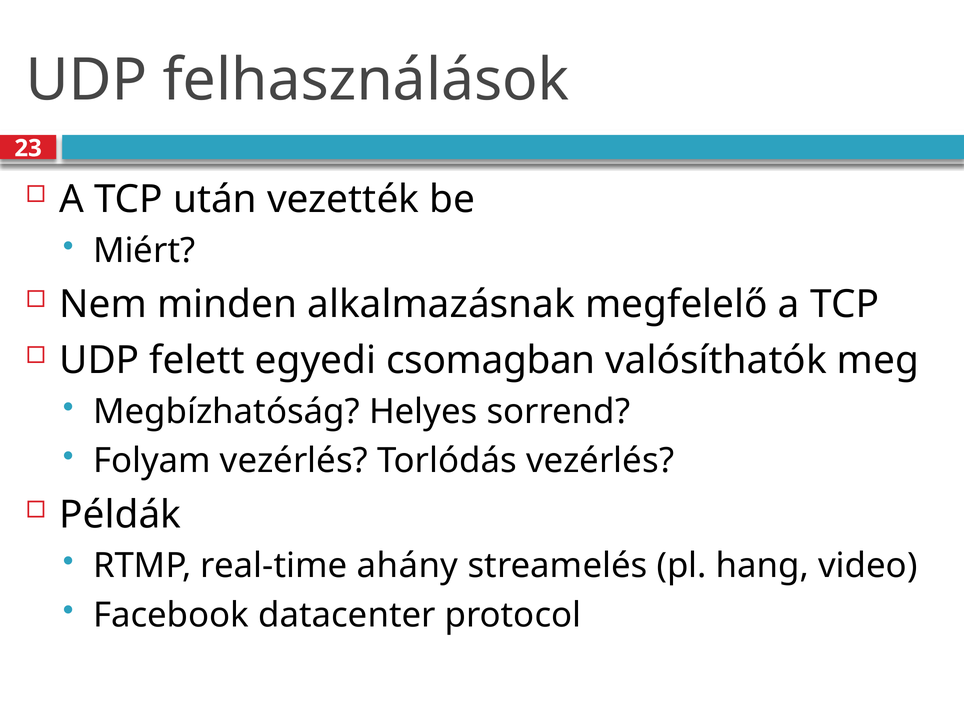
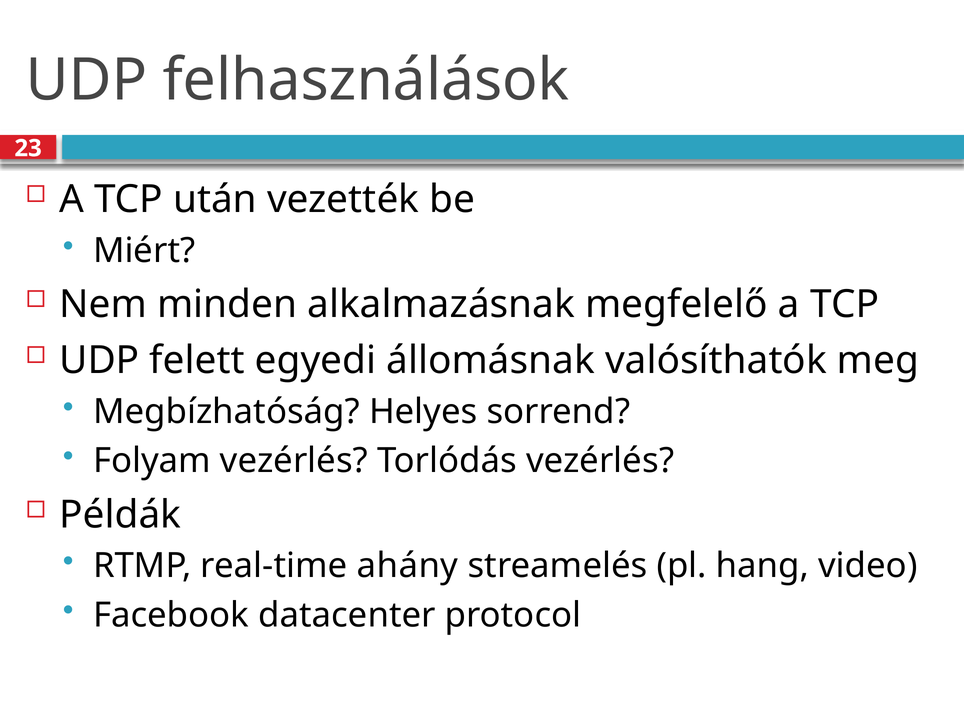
csomagban: csomagban -> állomásnak (491, 361)
